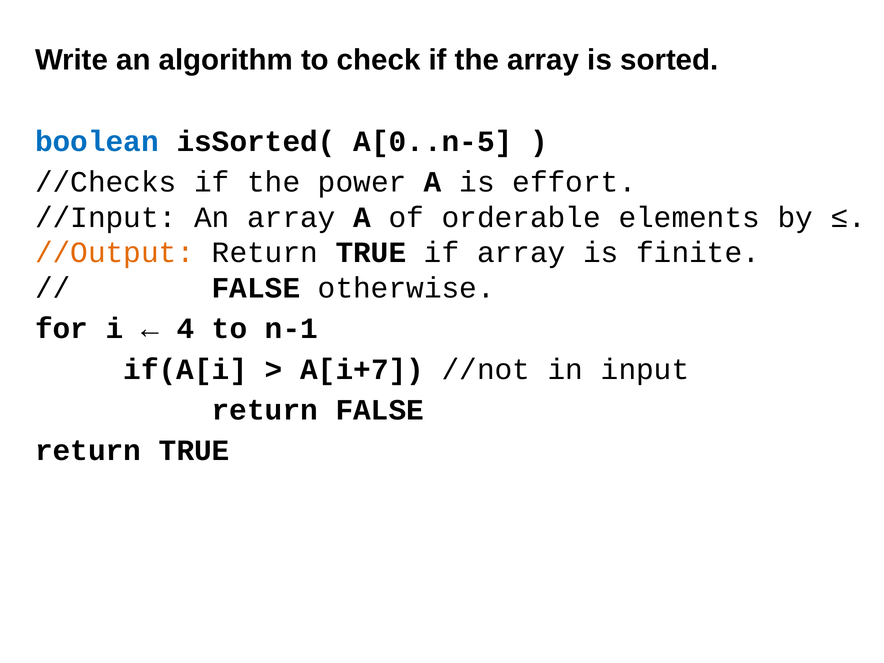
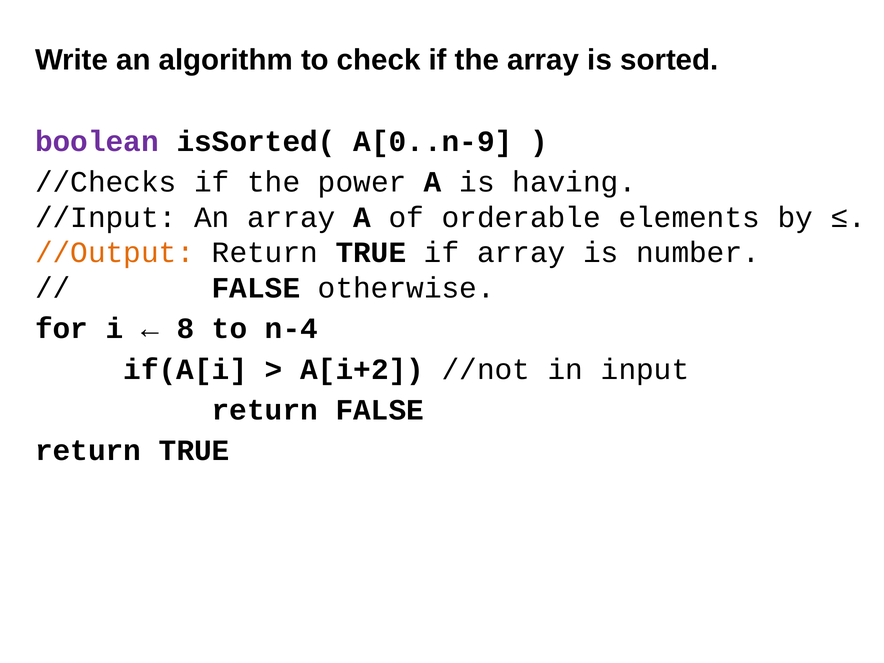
boolean colour: blue -> purple (97, 141)
A[0..n-5: A[0..n-5 -> A[0..n-9 (433, 141)
effort: effort -> having (574, 182)
finite: finite -> number (698, 253)
4: 4 -> 8 (185, 329)
n-1: n-1 -> n-4 (291, 329)
A[i+7: A[i+7 -> A[i+2 (362, 369)
